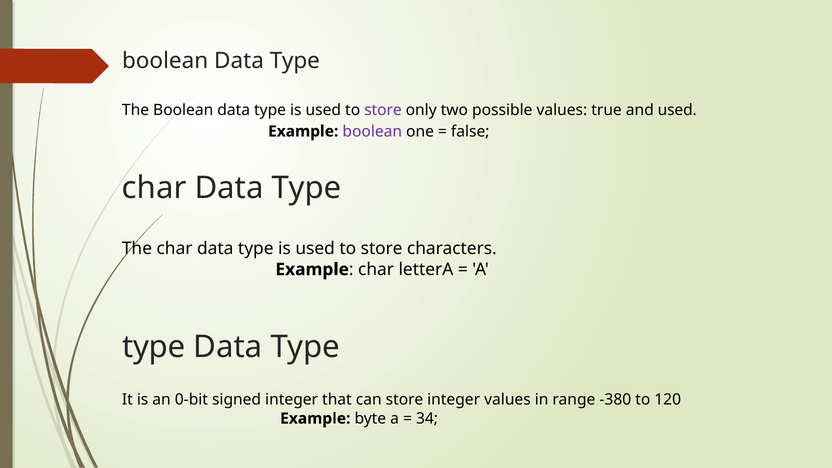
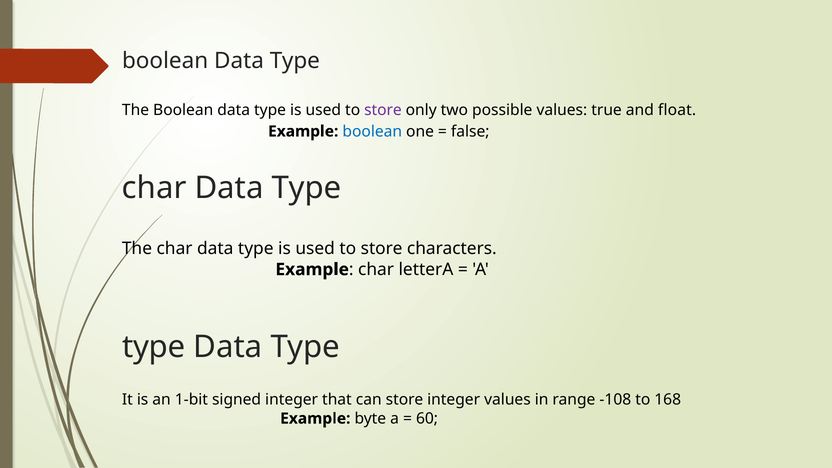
and used: used -> float (677, 110)
boolean colour: purple -> blue (372, 131)
0-bit: 0-bit -> 1-bit (191, 400)
-380: -380 -> -108 (615, 400)
120: 120 -> 168 (668, 400)
34: 34 -> 60 (427, 419)
